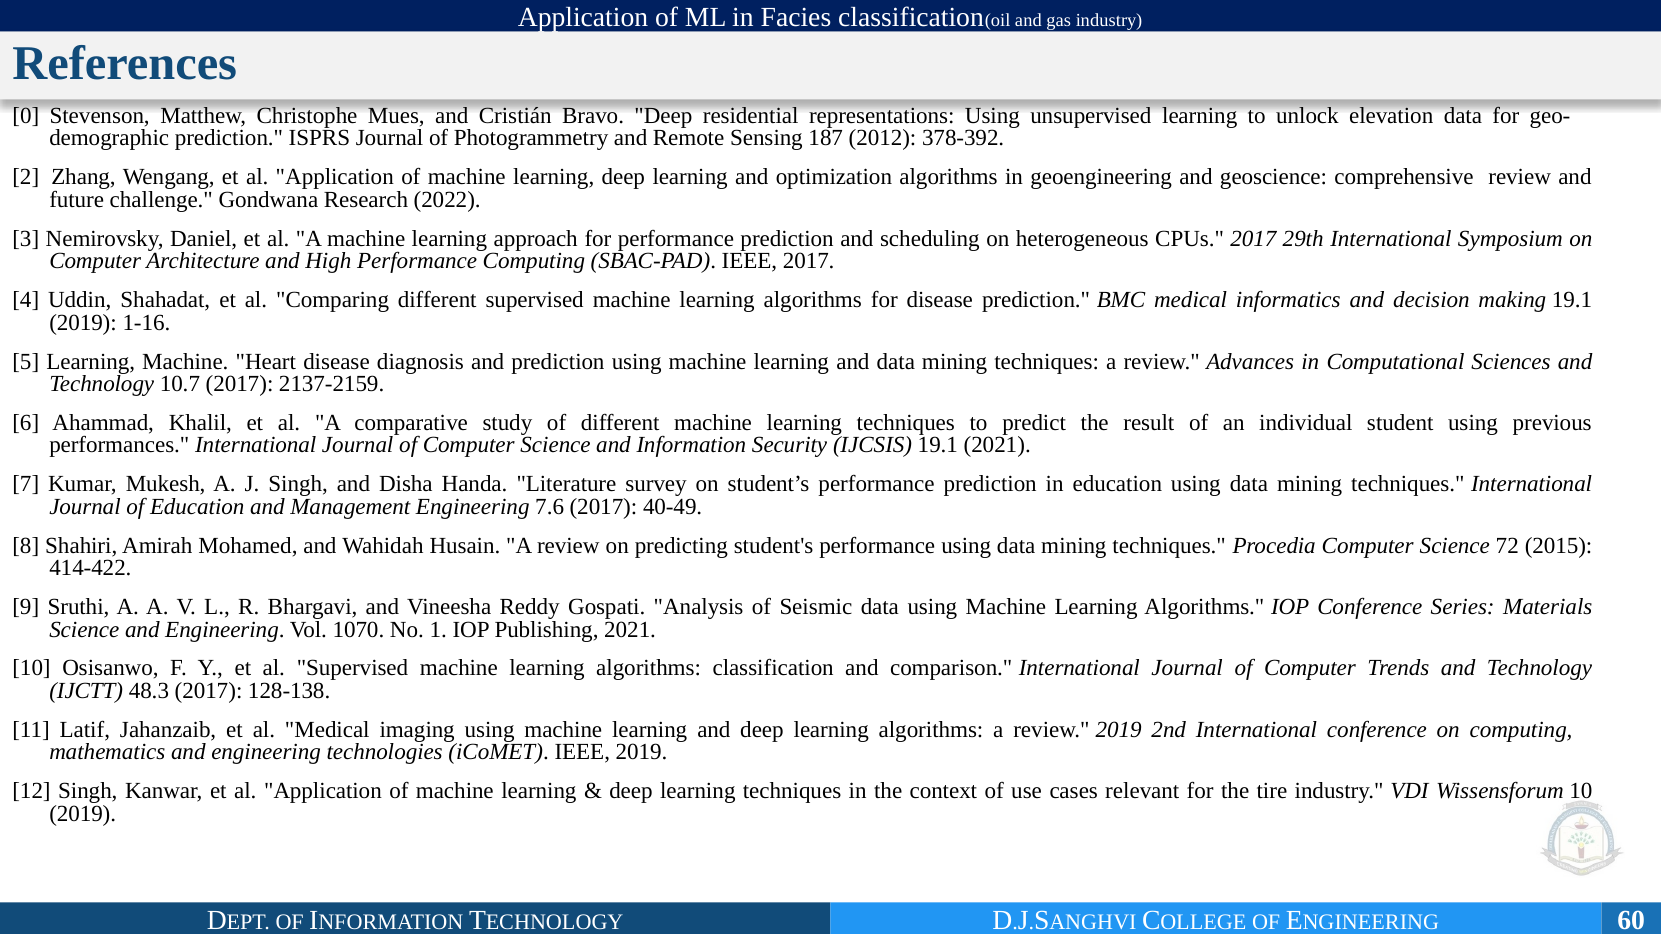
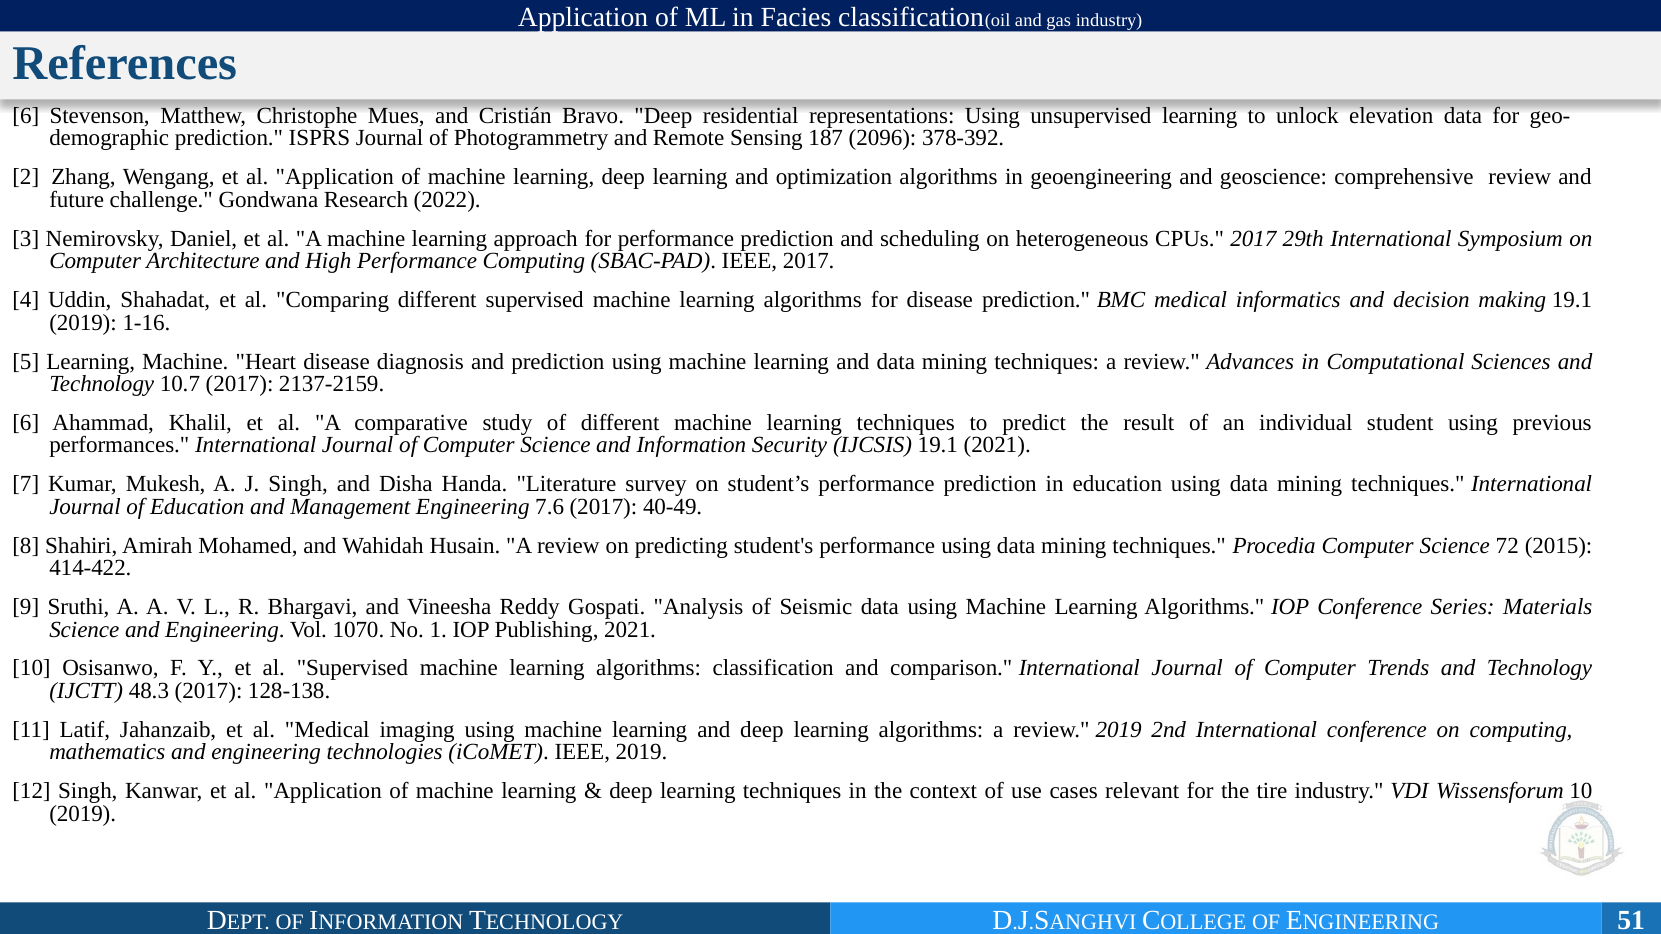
0: 0 -> 6 (26, 116)
2012: 2012 -> 2096 (883, 138)
60: 60 -> 51 (1631, 920)
